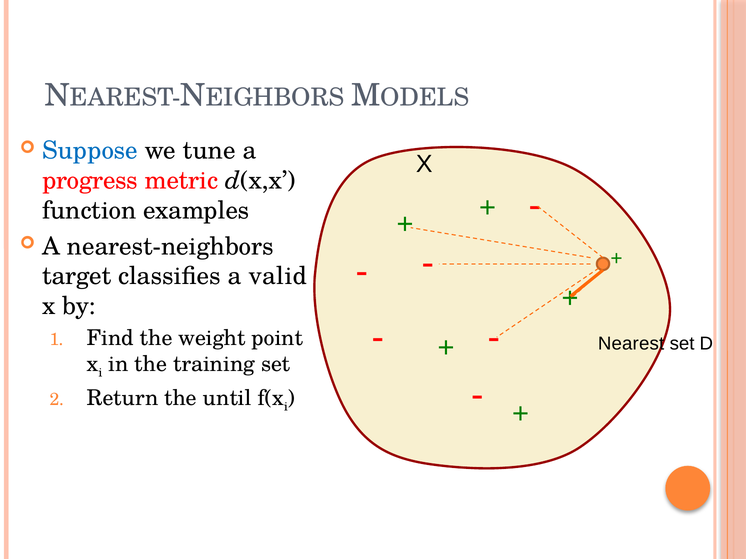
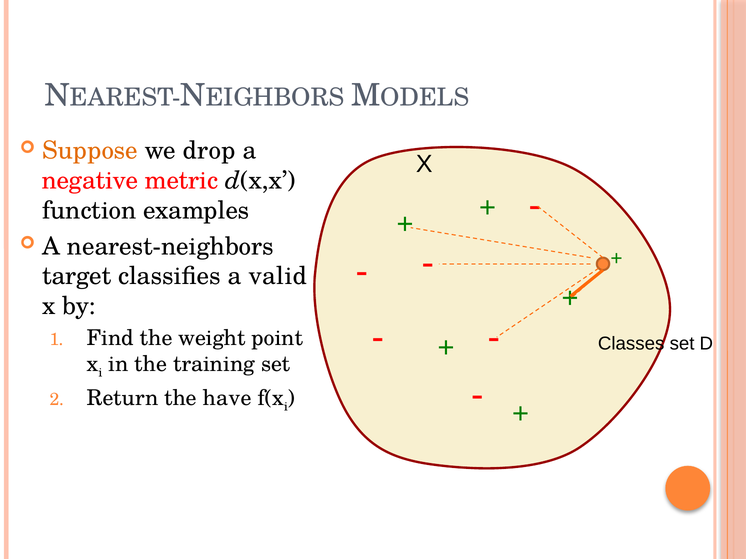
Suppose colour: blue -> orange (90, 151)
tune: tune -> drop (209, 151)
progress: progress -> negative (90, 181)
Nearest: Nearest -> Classes (631, 344)
until: until -> have (227, 399)
